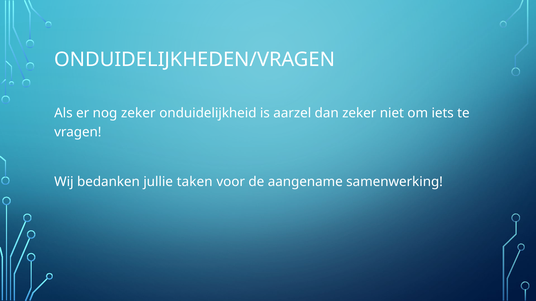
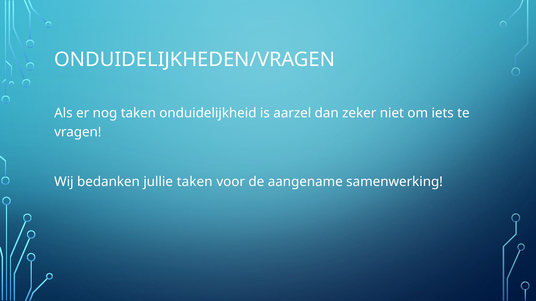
nog zeker: zeker -> taken (138, 113)
